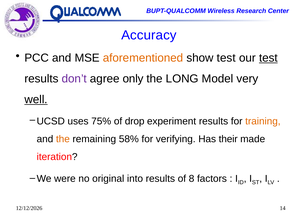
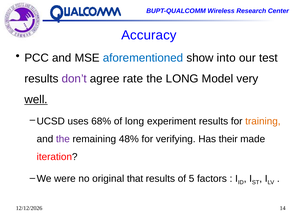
aforementioned colour: orange -> blue (143, 58)
show test: test -> into (226, 58)
test underline: present -> none (268, 58)
only: only -> rate (133, 79)
75%: 75% -> 68% (101, 122)
of drop: drop -> long (135, 122)
the colour: orange -> purple (63, 139)
58%: 58% -> 48% (129, 139)
into: into -> that (135, 179)
8: 8 -> 5 (192, 179)
